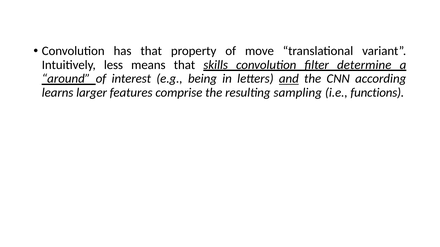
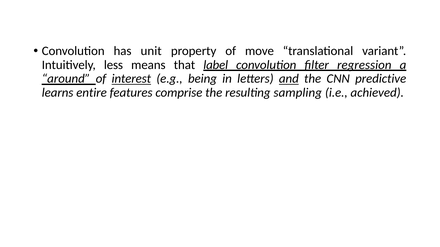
has that: that -> unit (151, 51)
skills: skills -> label (216, 65)
determine: determine -> regression (364, 65)
interest underline: none -> present (131, 79)
according: according -> predictive (381, 79)
larger: larger -> entire (92, 93)
functions: functions -> achieved (377, 93)
